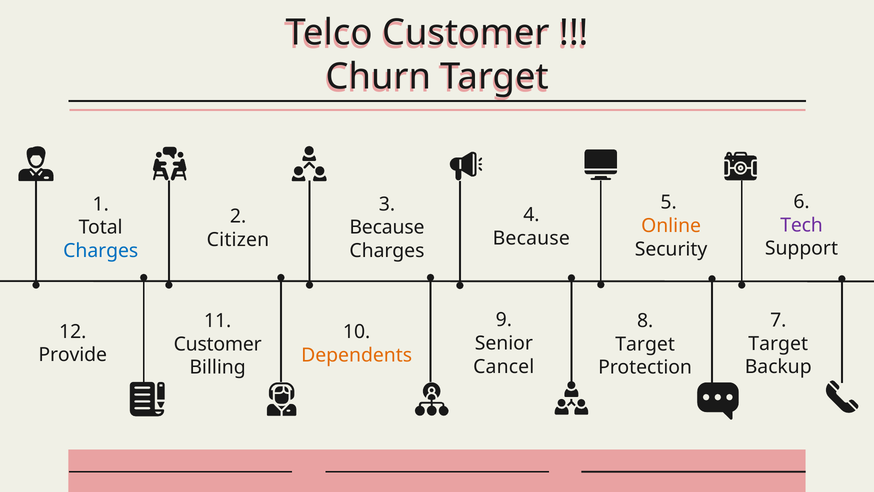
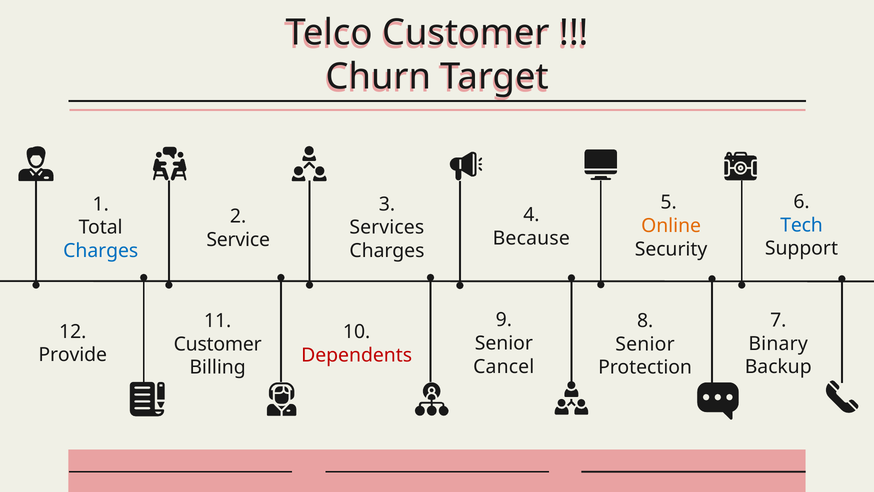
Tech colour: purple -> blue (802, 225)
Because: Because -> Services (387, 227)
Citizen: Citizen -> Service (238, 239)
Target: Target -> Binary (778, 343)
Target: Target -> Senior (645, 344)
Dependents colour: orange -> red (357, 355)
